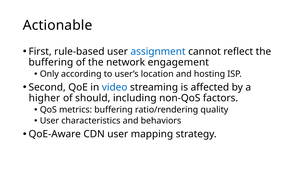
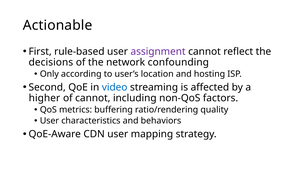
assignment colour: blue -> purple (158, 52)
buffering: buffering -> decisions (51, 62)
engagement: engagement -> confounding (178, 62)
of should: should -> cannot (93, 98)
